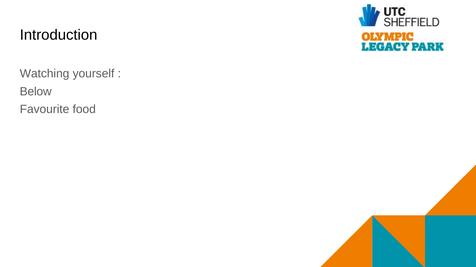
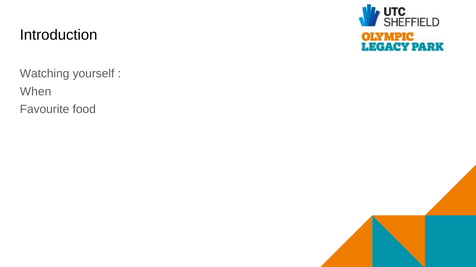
Below: Below -> When (36, 92)
